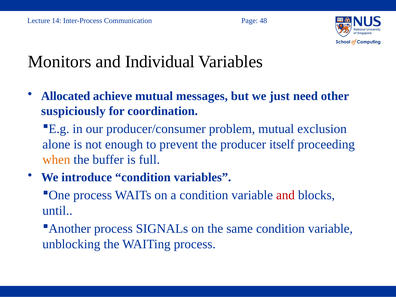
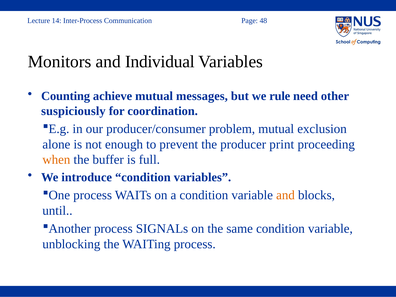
Allocated: Allocated -> Counting (66, 96)
just: just -> rule (280, 96)
itself: itself -> print (282, 144)
and colour: red -> orange (285, 195)
